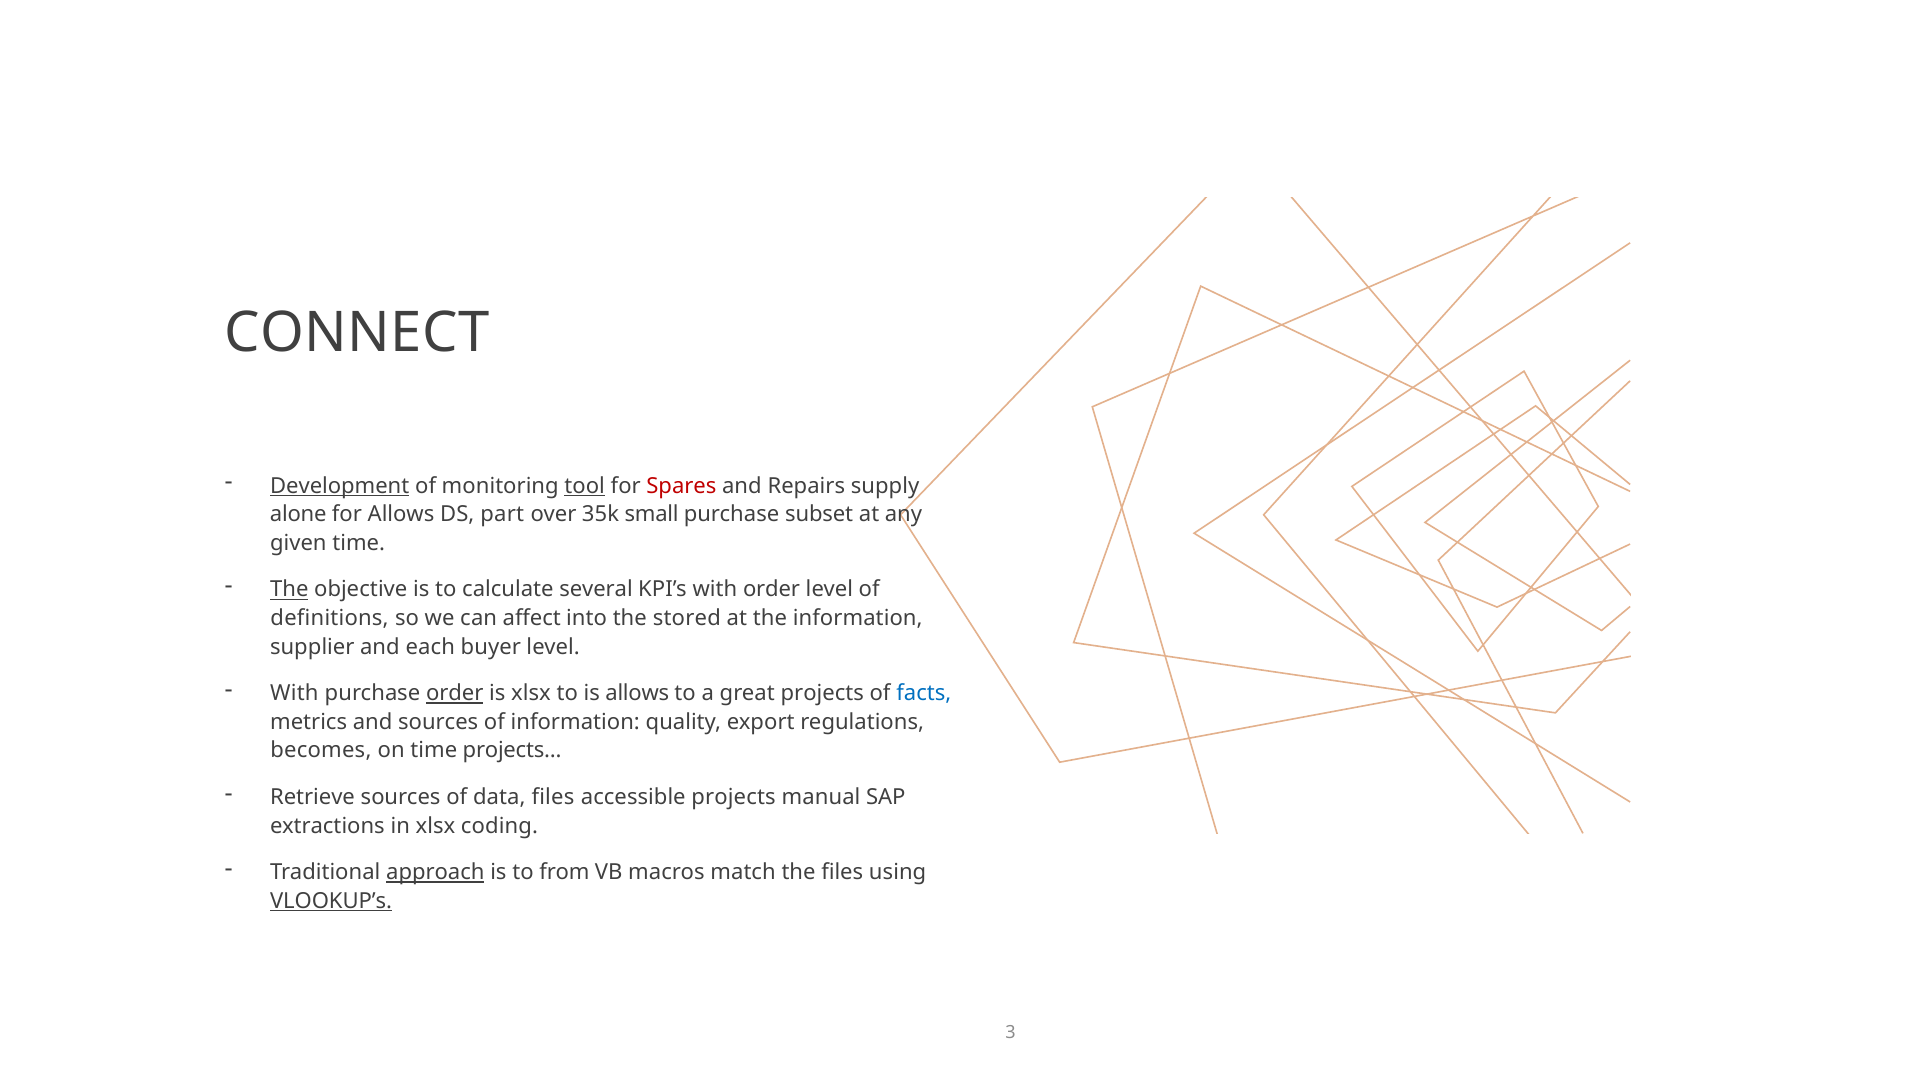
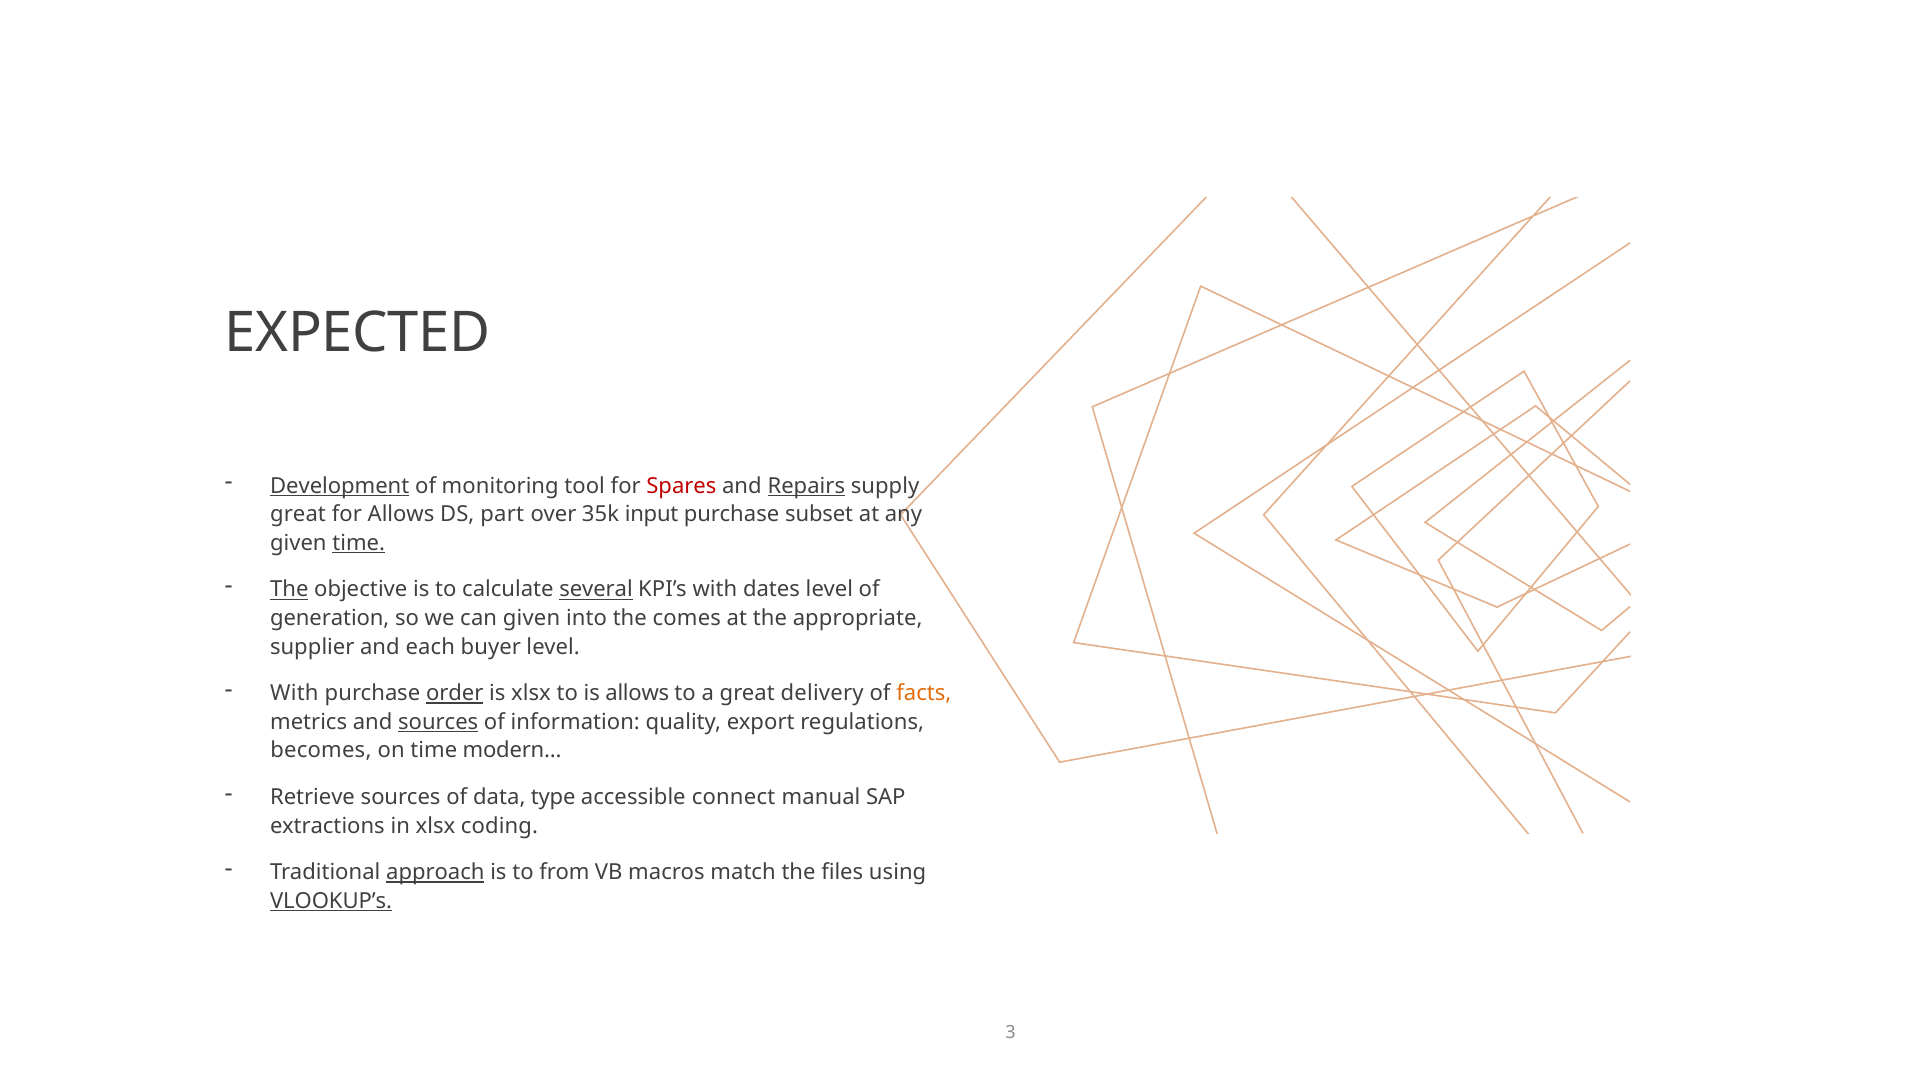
CONNECT: CONNECT -> EXPECTED (358, 333)
tool underline: present -> none (585, 486)
Repairs underline: none -> present (806, 486)
alone: alone -> great (298, 514)
small: small -> input (652, 514)
time underline: none -> present (359, 543)
several underline: none -> present (596, 590)
with order: order -> dates (771, 590)
definitions: definitions -> generation (330, 618)
can affect: affect -> given (532, 618)
stored: stored -> comes (687, 618)
the information: information -> appropriate (858, 618)
great projects: projects -> delivery (822, 693)
facts colour: blue -> orange (924, 693)
sources underline: none -> present (438, 722)
projects…: projects… -> modern… (512, 751)
data files: files -> type (553, 797)
accessible projects: projects -> connect (734, 797)
